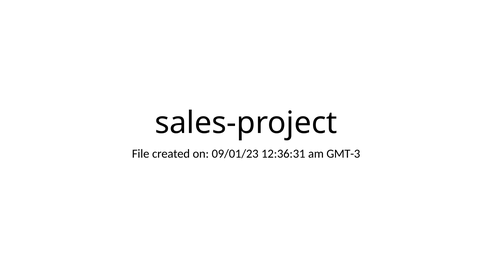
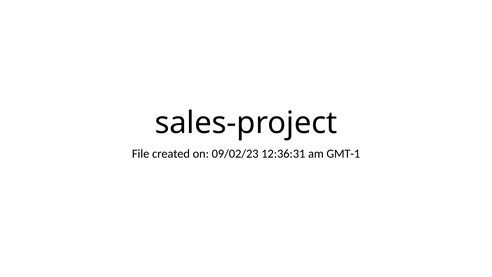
09/01/23: 09/01/23 -> 09/02/23 (235, 154)
GMT-3: GMT-3 -> GMT-1 (343, 154)
